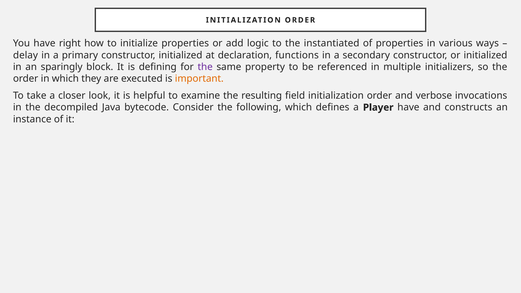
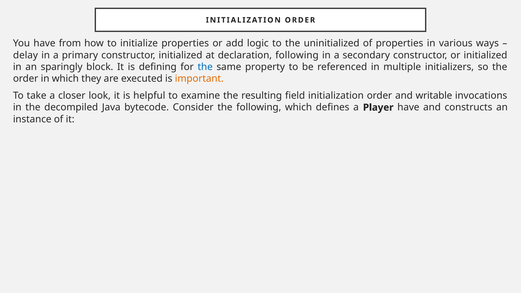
right: right -> from (70, 43)
instantiated: instantiated -> uninitialized (332, 43)
declaration functions: functions -> following (297, 55)
the colour: purple -> blue (205, 67)
verbose: verbose -> writable (434, 96)
